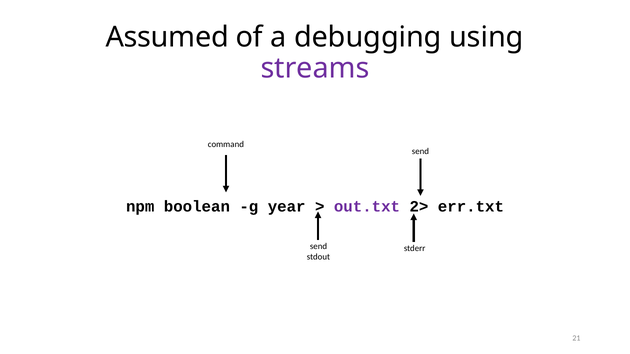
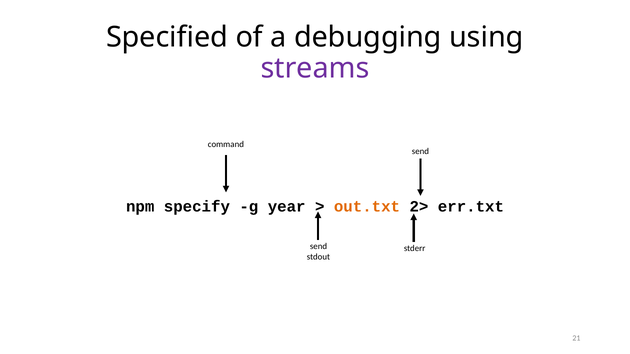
Assumed: Assumed -> Specified (167, 37)
boolean: boolean -> specify (197, 207)
out.txt colour: purple -> orange (367, 207)
